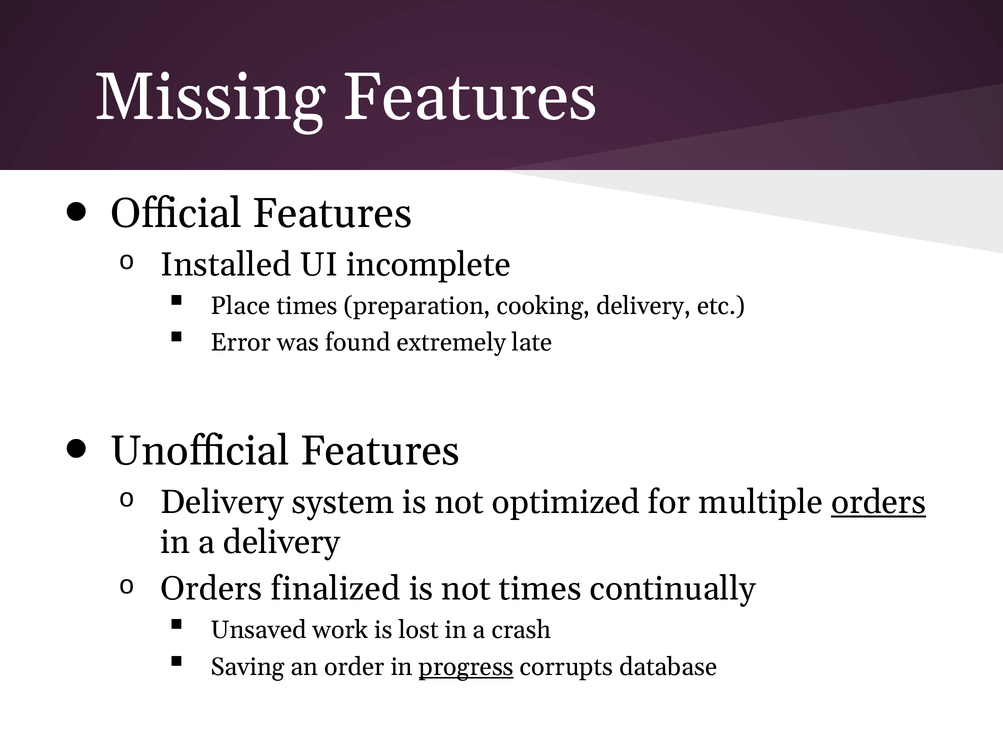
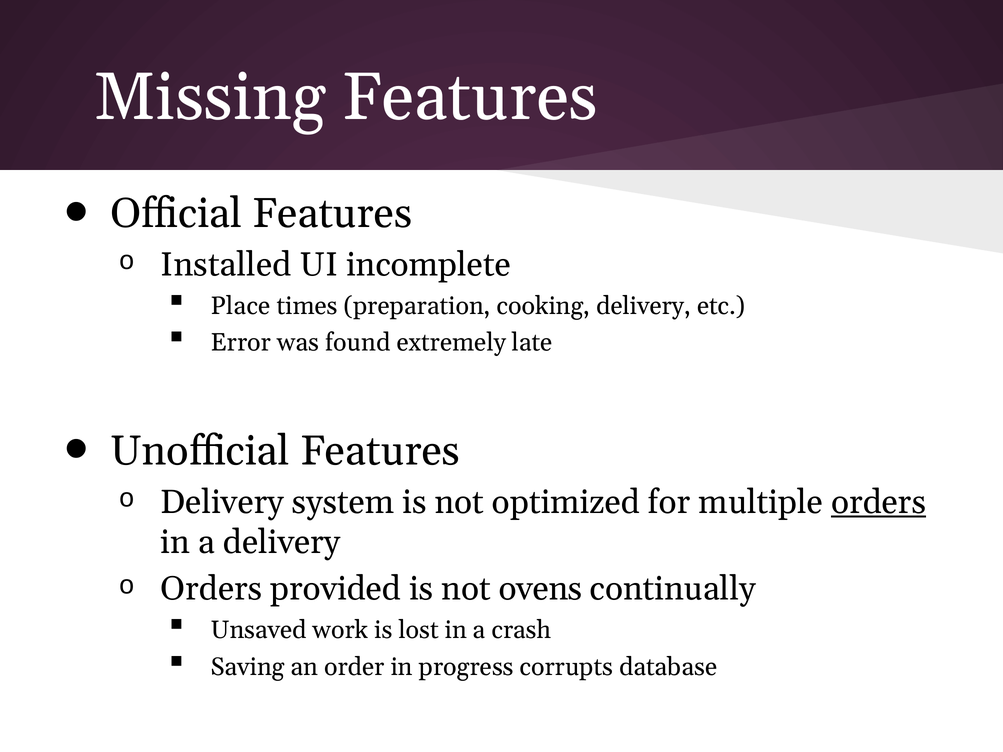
finalized: finalized -> provided (336, 589)
not times: times -> ovens (541, 589)
progress underline: present -> none (466, 667)
